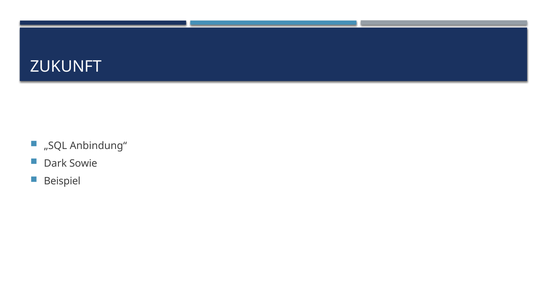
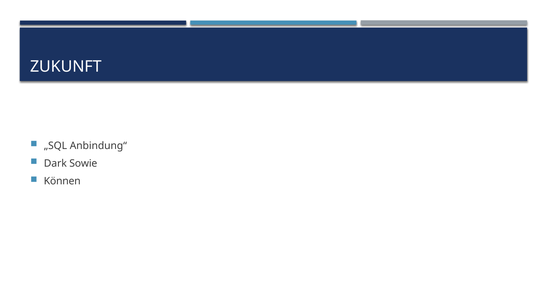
Beispiel: Beispiel -> Können (62, 181)
